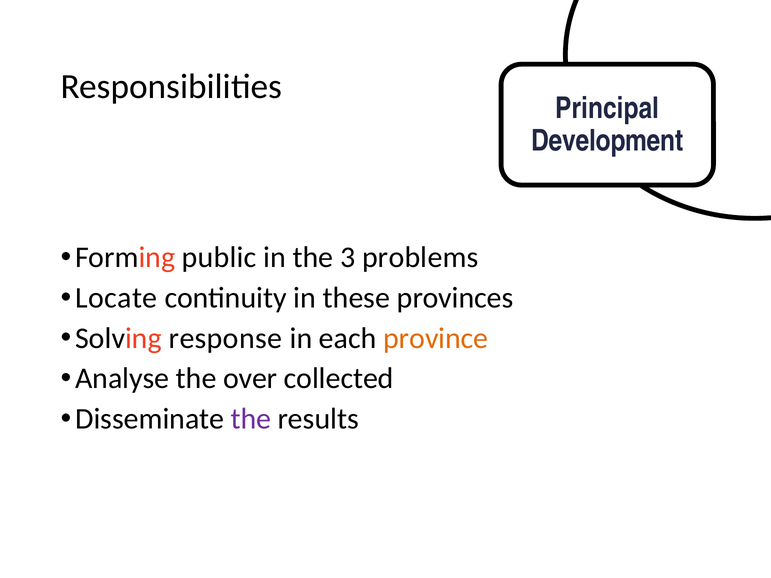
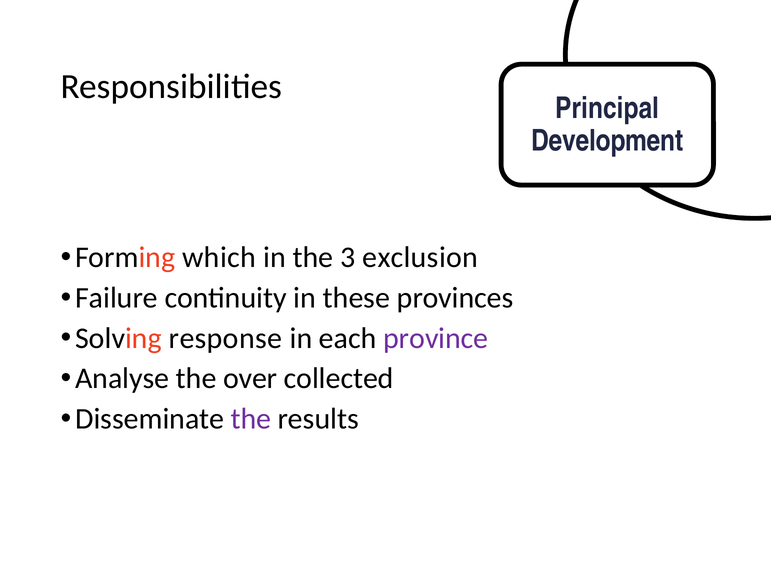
public: public -> which (219, 258)
problems: problems -> exclusion (420, 258)
Locate: Locate -> Failure (116, 298)
province colour: orange -> purple (436, 338)
